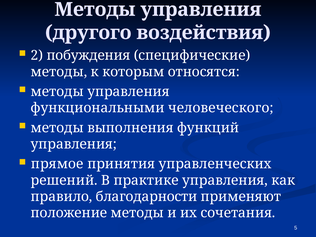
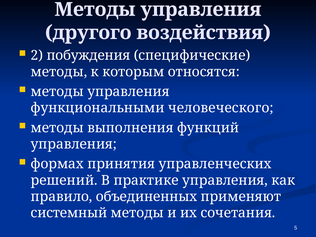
прямое: прямое -> формах (57, 164)
благодарности: благодарности -> объединенных (147, 197)
положение: положение -> системный (69, 213)
